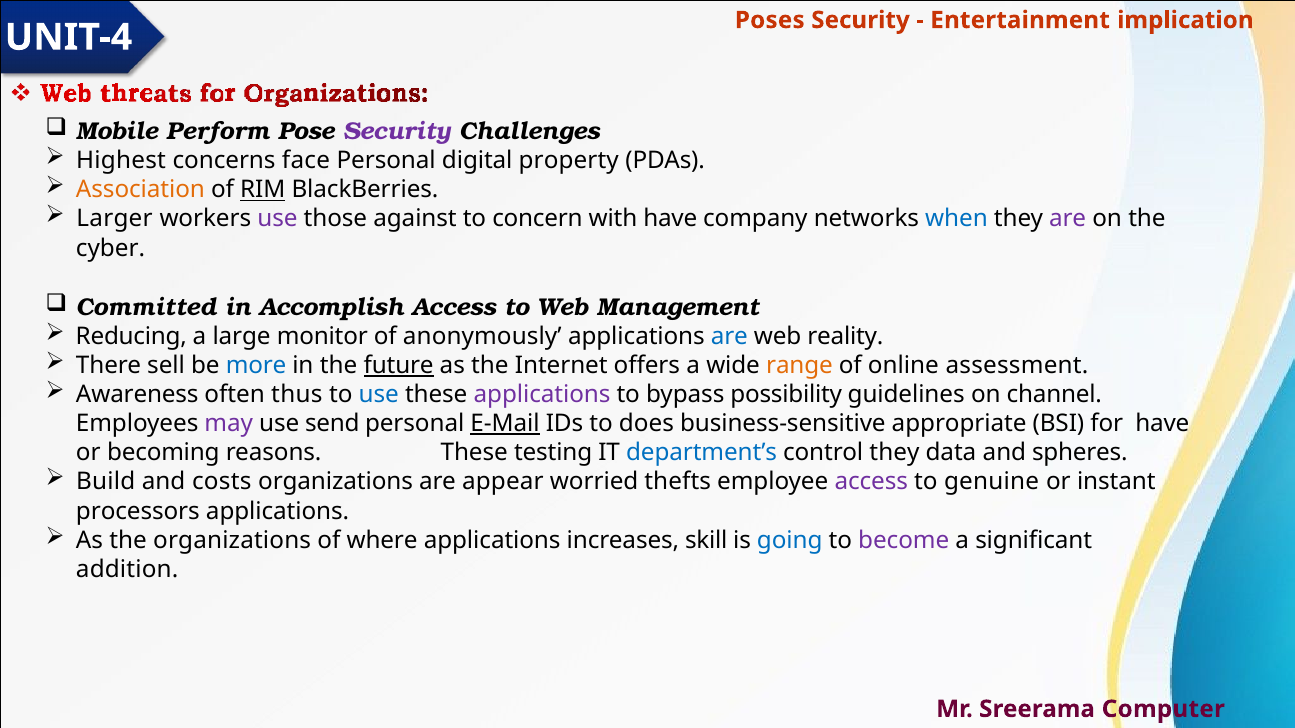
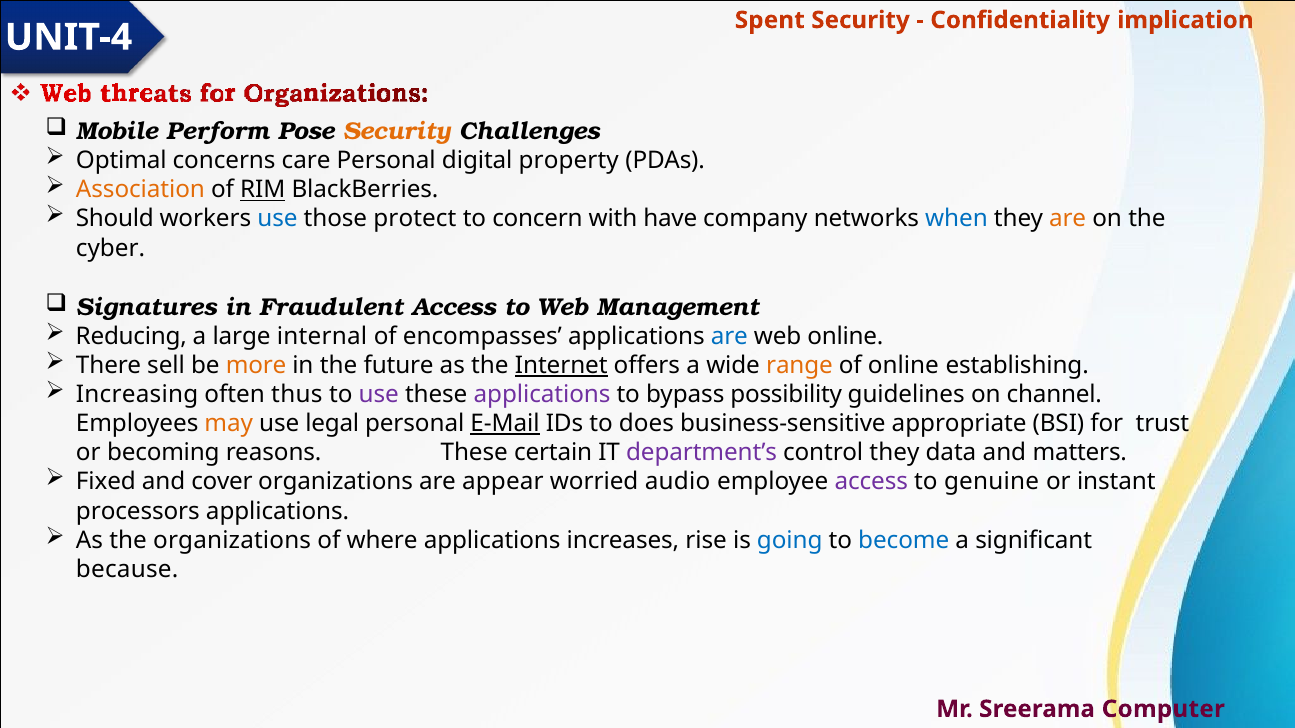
Poses: Poses -> Spent (770, 20)
Entertainment: Entertainment -> Confidentiality (1020, 20)
Security colour: purple -> orange (397, 132)
Highest: Highest -> Optimal (121, 161)
face: face -> care (306, 161)
Larger: Larger -> Should (115, 219)
use colour: purple -> blue (277, 219)
against: against -> protect (415, 219)
are colour: purple -> orange (1068, 219)
Committed: Committed -> Signatures (146, 308)
Accomplish: Accomplish -> Fraudulent (331, 308)
monitor: monitor -> internal (322, 336)
anonymously: anonymously -> encompasses (482, 336)
web reality: reality -> online (845, 336)
more colour: blue -> orange (256, 366)
future underline: present -> none (399, 366)
Internet underline: none -> present (561, 366)
assessment: assessment -> establishing (1017, 366)
Awareness: Awareness -> Increasing (137, 395)
use colour: blue -> purple (379, 395)
may colour: purple -> orange (229, 424)
send: send -> legal (332, 424)
for have: have -> trust (1162, 424)
testing: testing -> certain (553, 453)
department’s colour: blue -> purple (702, 453)
spheres: spheres -> matters (1080, 453)
Build: Build -> Fixed (106, 482)
costs: costs -> cover (222, 482)
thefts: thefts -> audio (678, 482)
skill: skill -> rise (706, 540)
become colour: purple -> blue (904, 540)
addition: addition -> because (127, 570)
